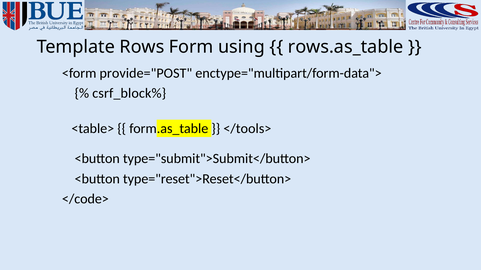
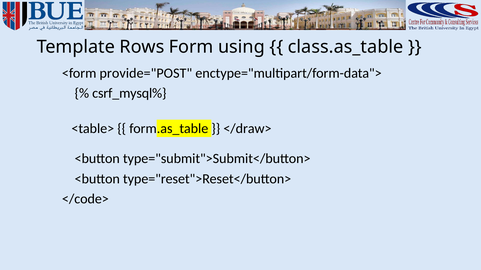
rows.as_table: rows.as_table -> class.as_table (346, 47)
csrf_block%: csrf_block% -> csrf_mysql% (129, 93)
</tools>: </tools> -> </draw> (247, 129)
